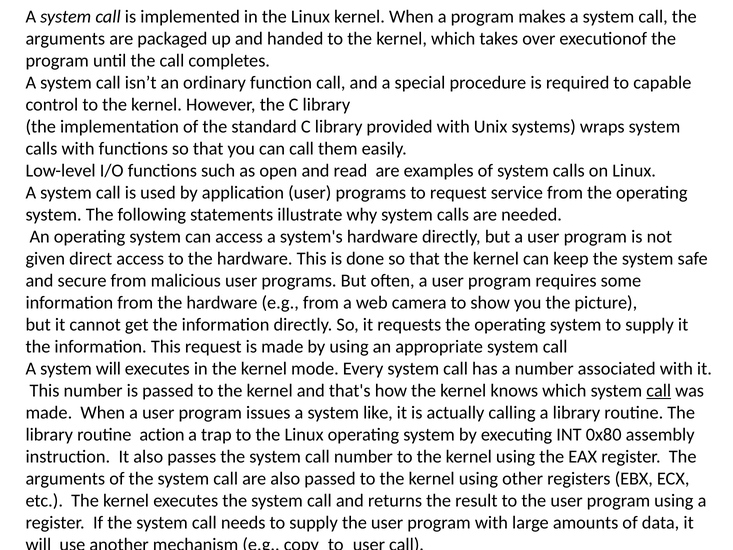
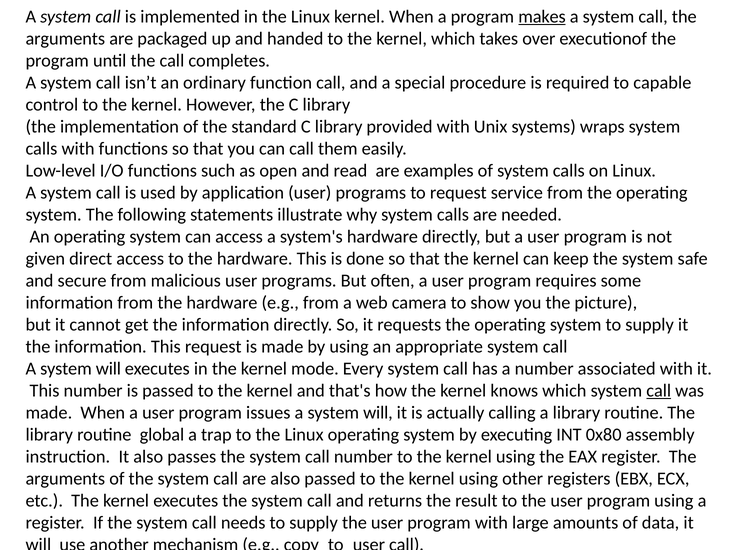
makes underline: none -> present (542, 16)
issues a system like: like -> will (378, 412)
action: action -> global (162, 434)
